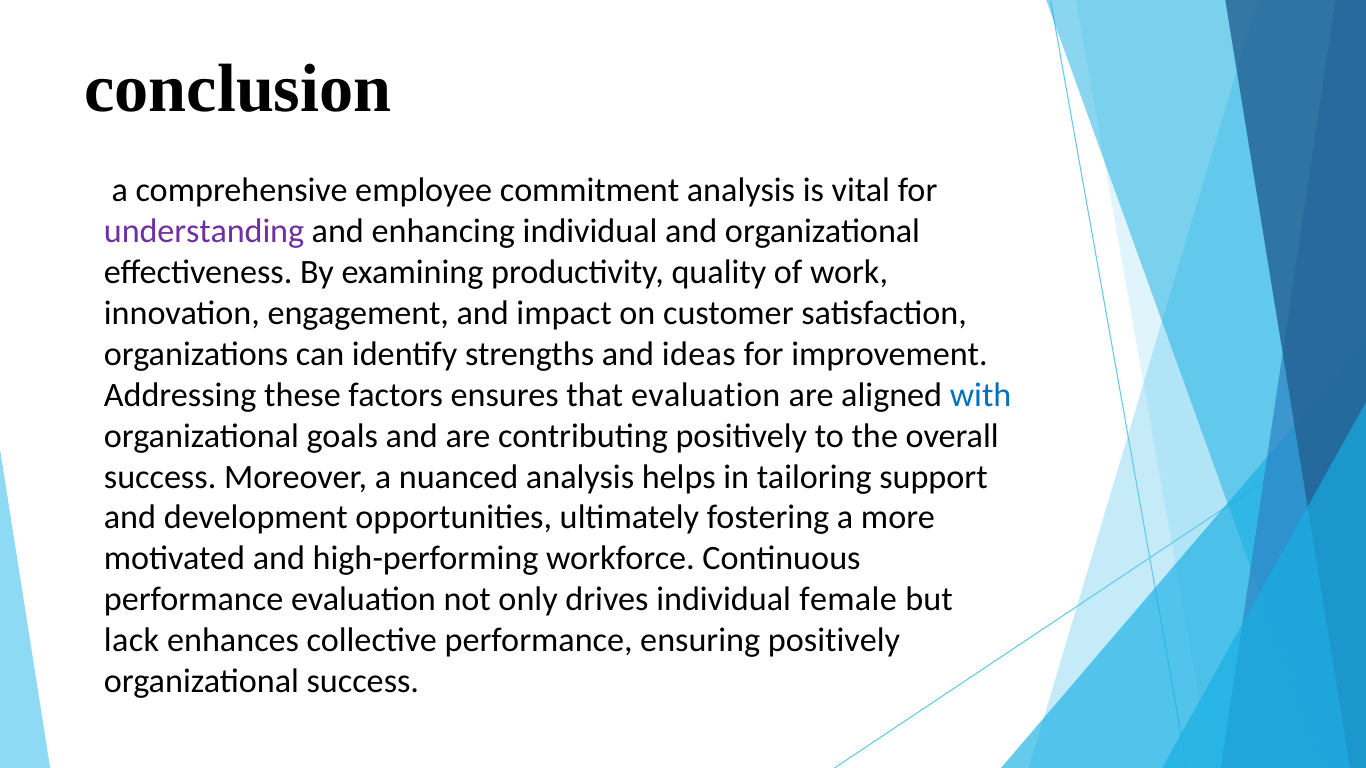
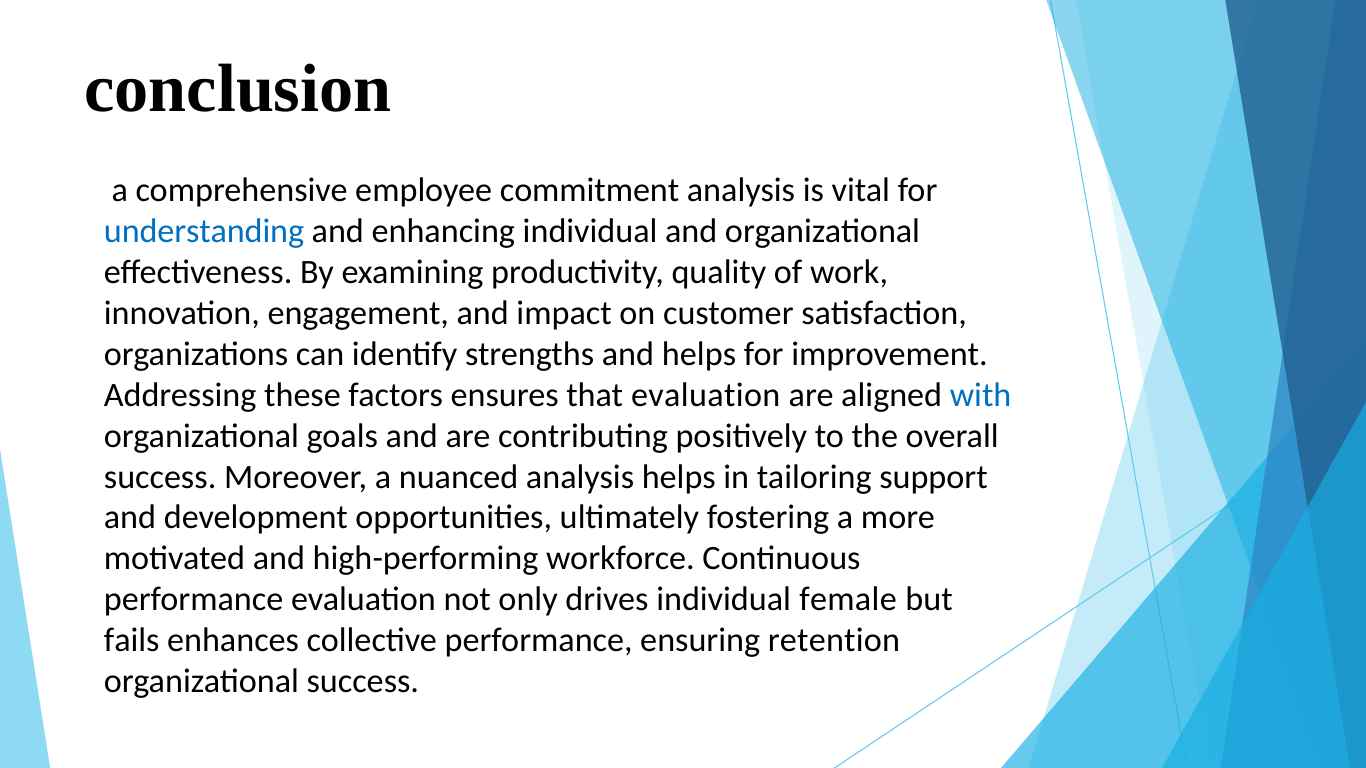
understanding colour: purple -> blue (204, 231)
and ideas: ideas -> helps (699, 354)
lack: lack -> fails (132, 641)
ensuring positively: positively -> retention (834, 641)
